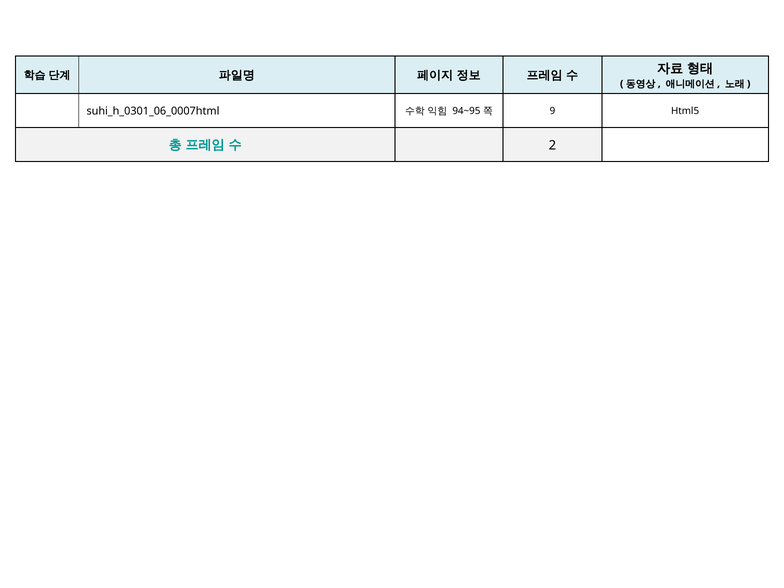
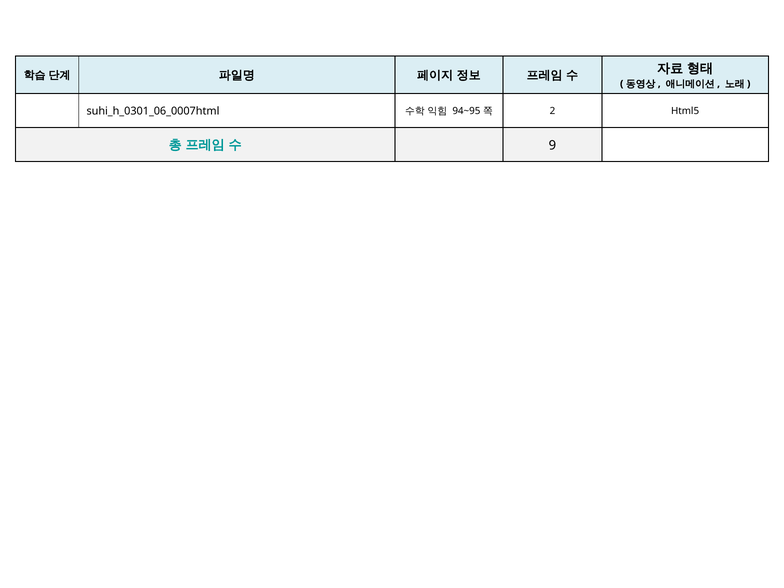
9: 9 -> 2 (552, 111)
2: 2 -> 9 (552, 145)
